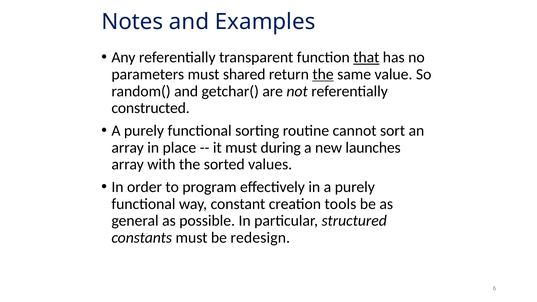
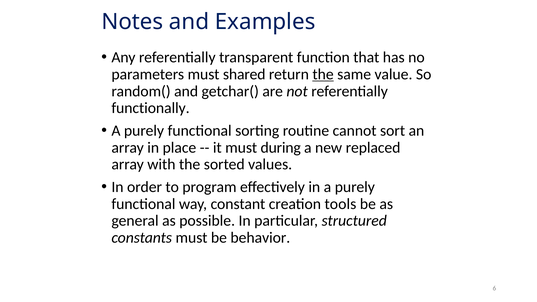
that underline: present -> none (366, 57)
constructed: constructed -> functionally (151, 108)
launches: launches -> replaced (373, 148)
redesign: redesign -> behavior (260, 238)
